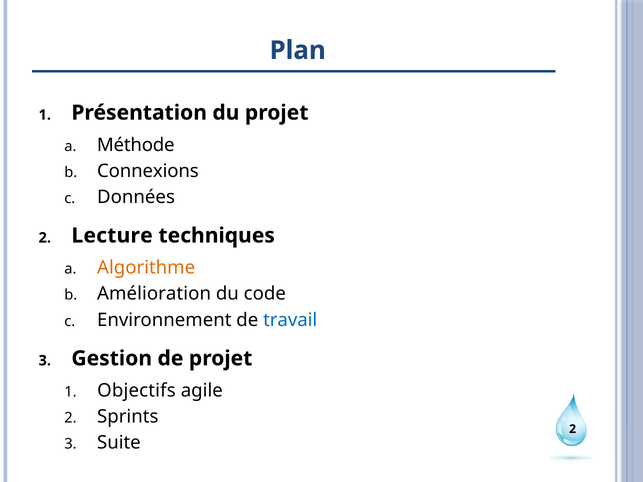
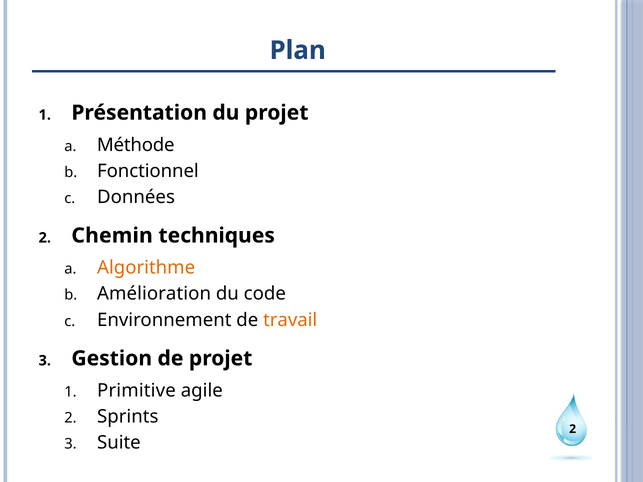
Connexions: Connexions -> Fonctionnel (148, 171)
Lecture: Lecture -> Chemin (112, 236)
travail colour: blue -> orange (290, 320)
Objectifs: Objectifs -> Primitive (136, 391)
